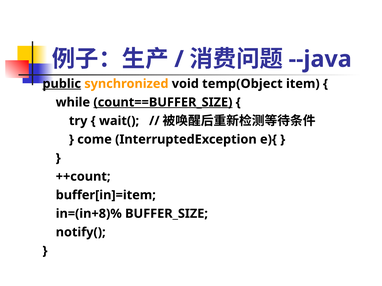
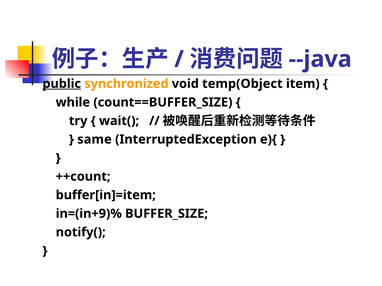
count==BUFFER_SIZE underline: present -> none (163, 102)
come: come -> same (94, 140)
in=(in+8)%: in=(in+8)% -> in=(in+9)% (89, 214)
